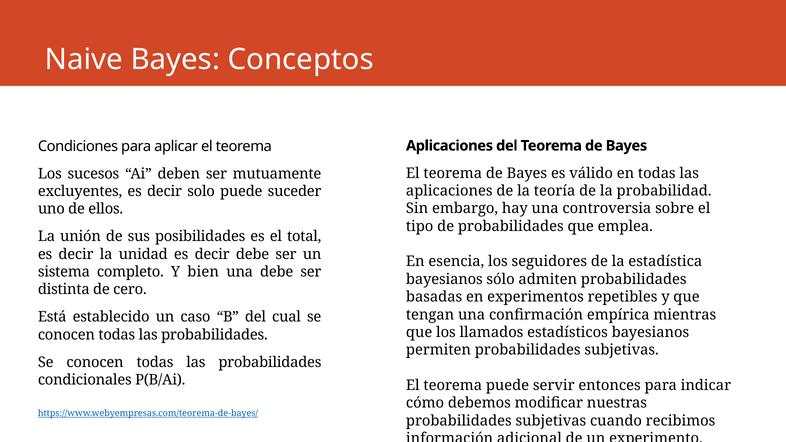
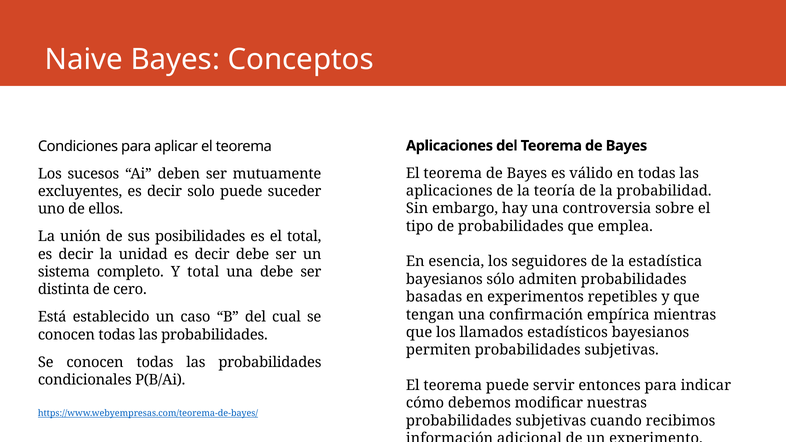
Y bien: bien -> total (203, 272)
